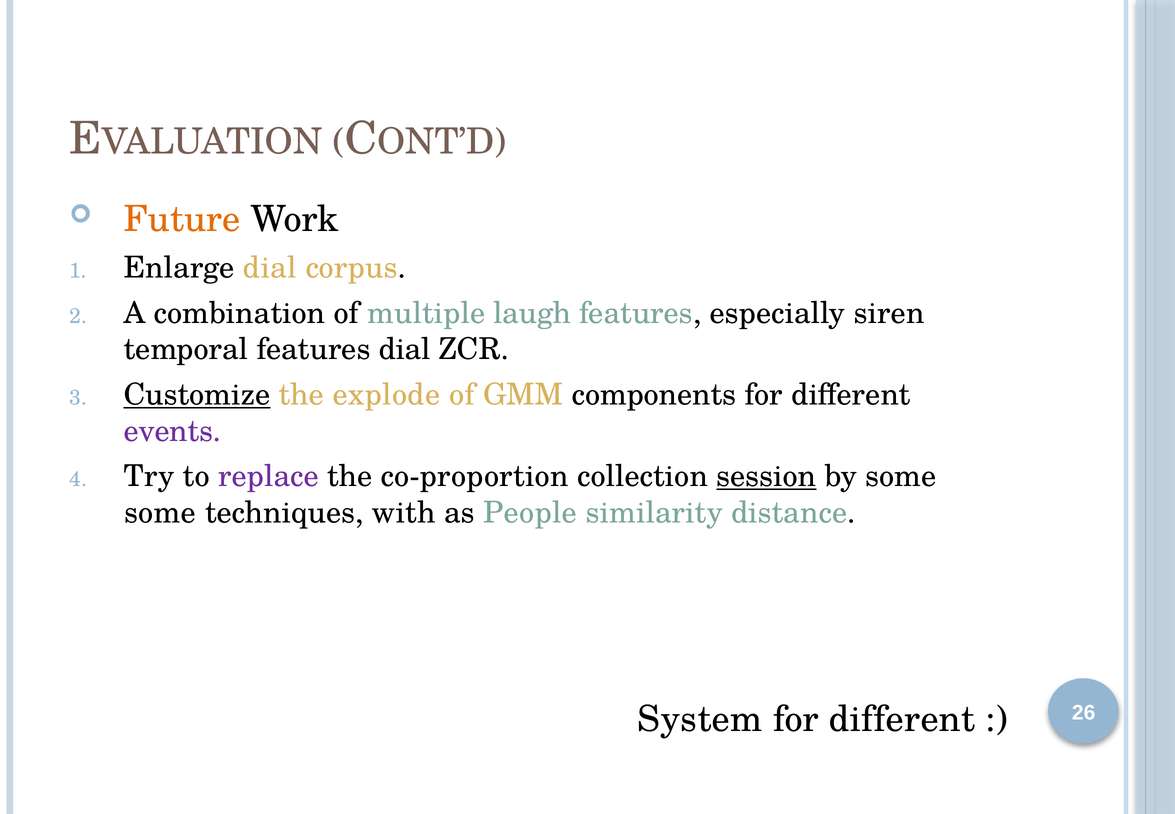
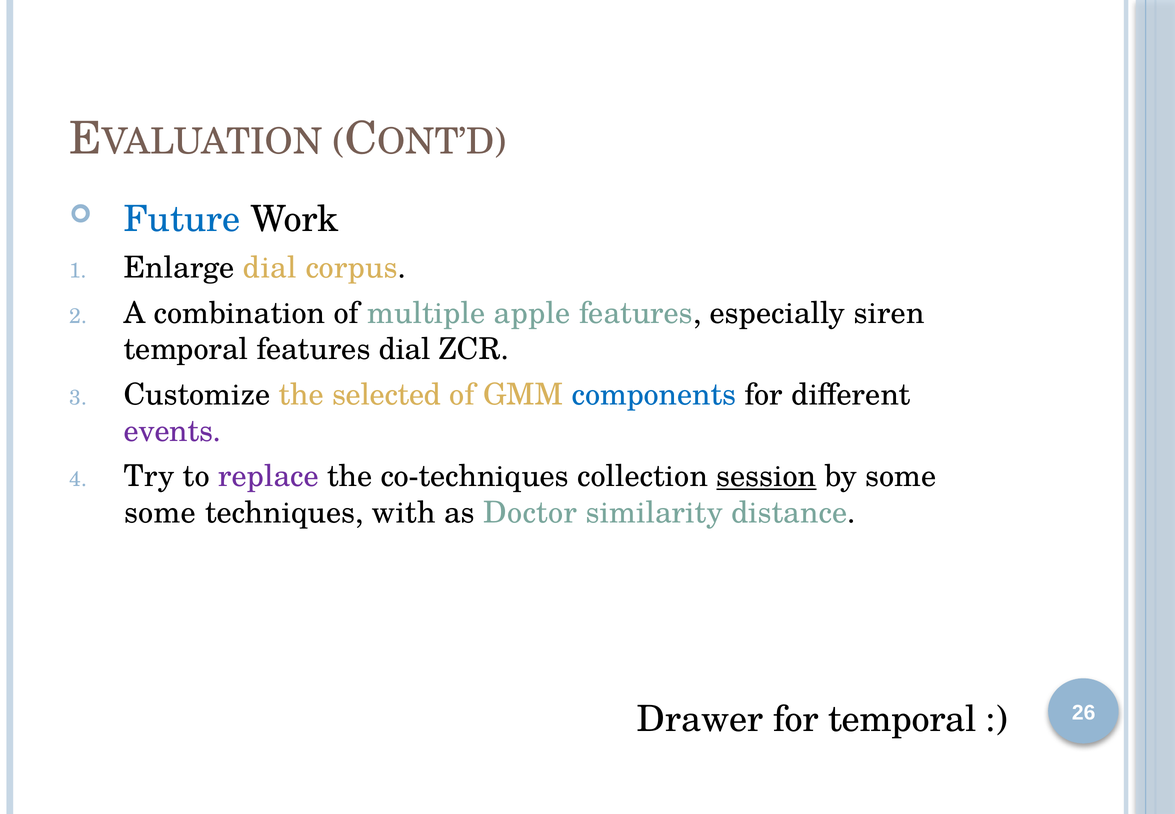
Future colour: orange -> blue (182, 219)
laugh: laugh -> apple (532, 313)
Customize underline: present -> none (197, 395)
explode: explode -> selected (387, 395)
components colour: black -> blue (654, 395)
co-proportion: co-proportion -> co-techniques (475, 476)
People: People -> Doctor (530, 512)
System: System -> Drawer (700, 719)
different: different -> temporal (902, 719)
